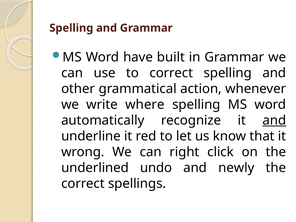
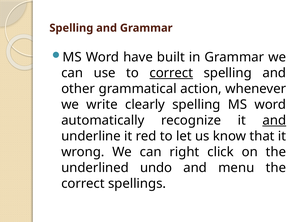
correct underline: none -> present (171, 73)
where: where -> clearly (145, 105)
newly: newly -> menu (236, 168)
